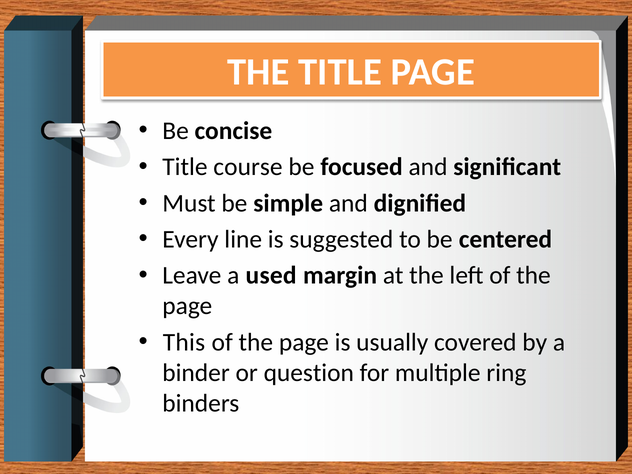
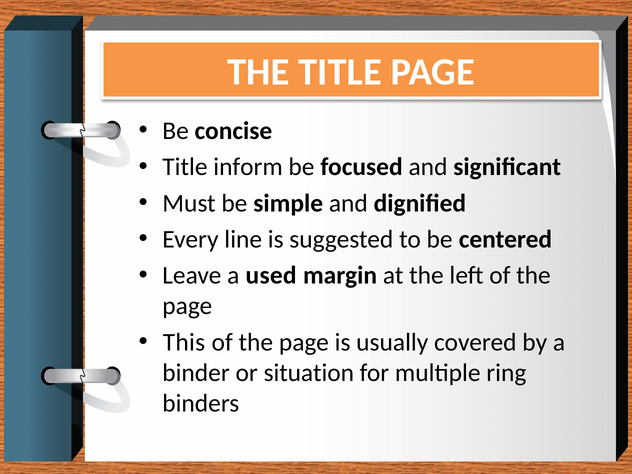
course: course -> inform (248, 167)
question: question -> situation (309, 373)
